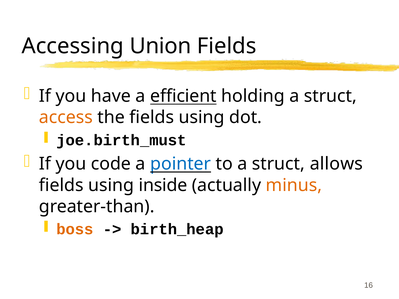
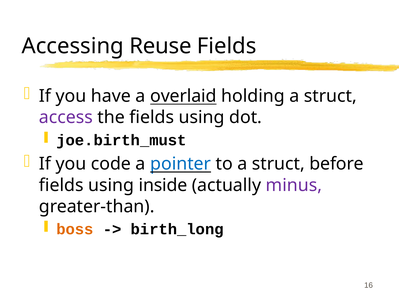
Union: Union -> Reuse (160, 46)
efficient: efficient -> overlaid (183, 96)
access colour: orange -> purple (66, 117)
allows: allows -> before (337, 164)
minus colour: orange -> purple (294, 185)
birth_heap: birth_heap -> birth_long (177, 230)
